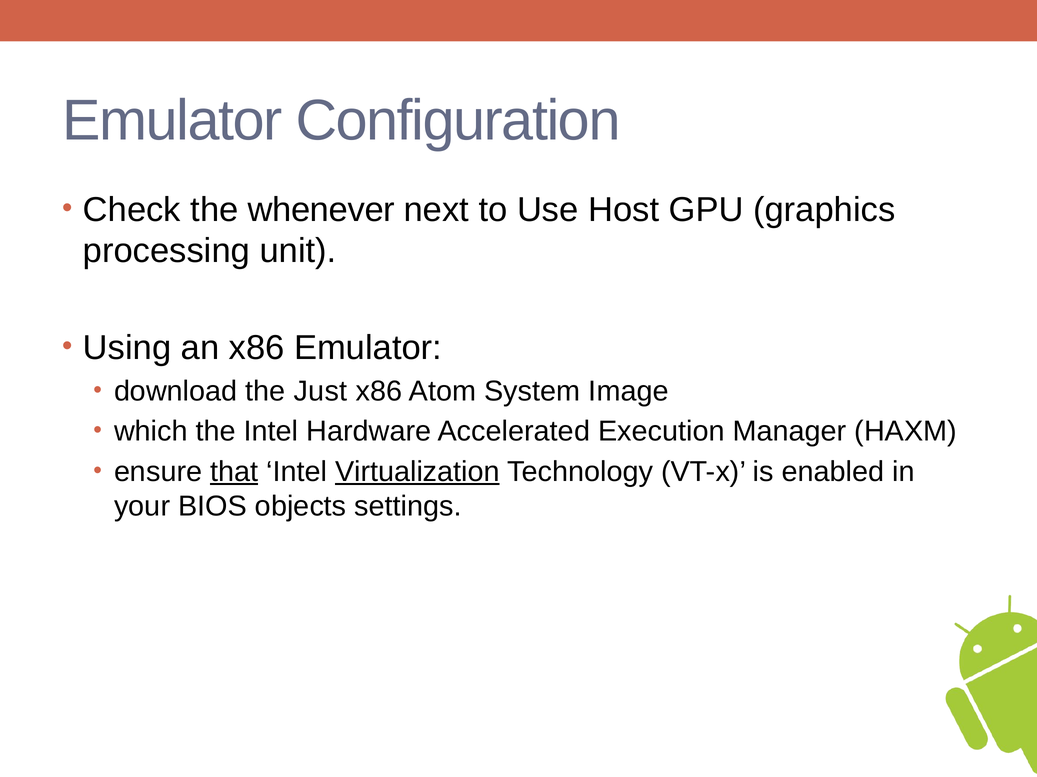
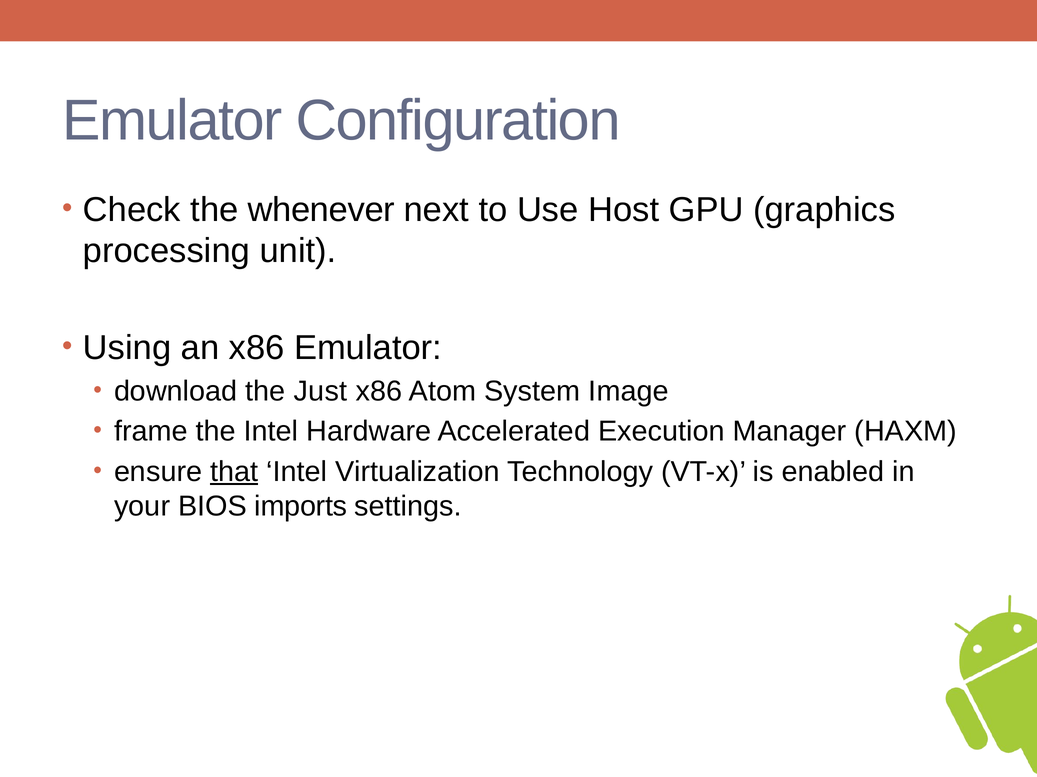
which: which -> frame (151, 432)
Virtualization underline: present -> none (417, 472)
objects: objects -> imports (301, 507)
